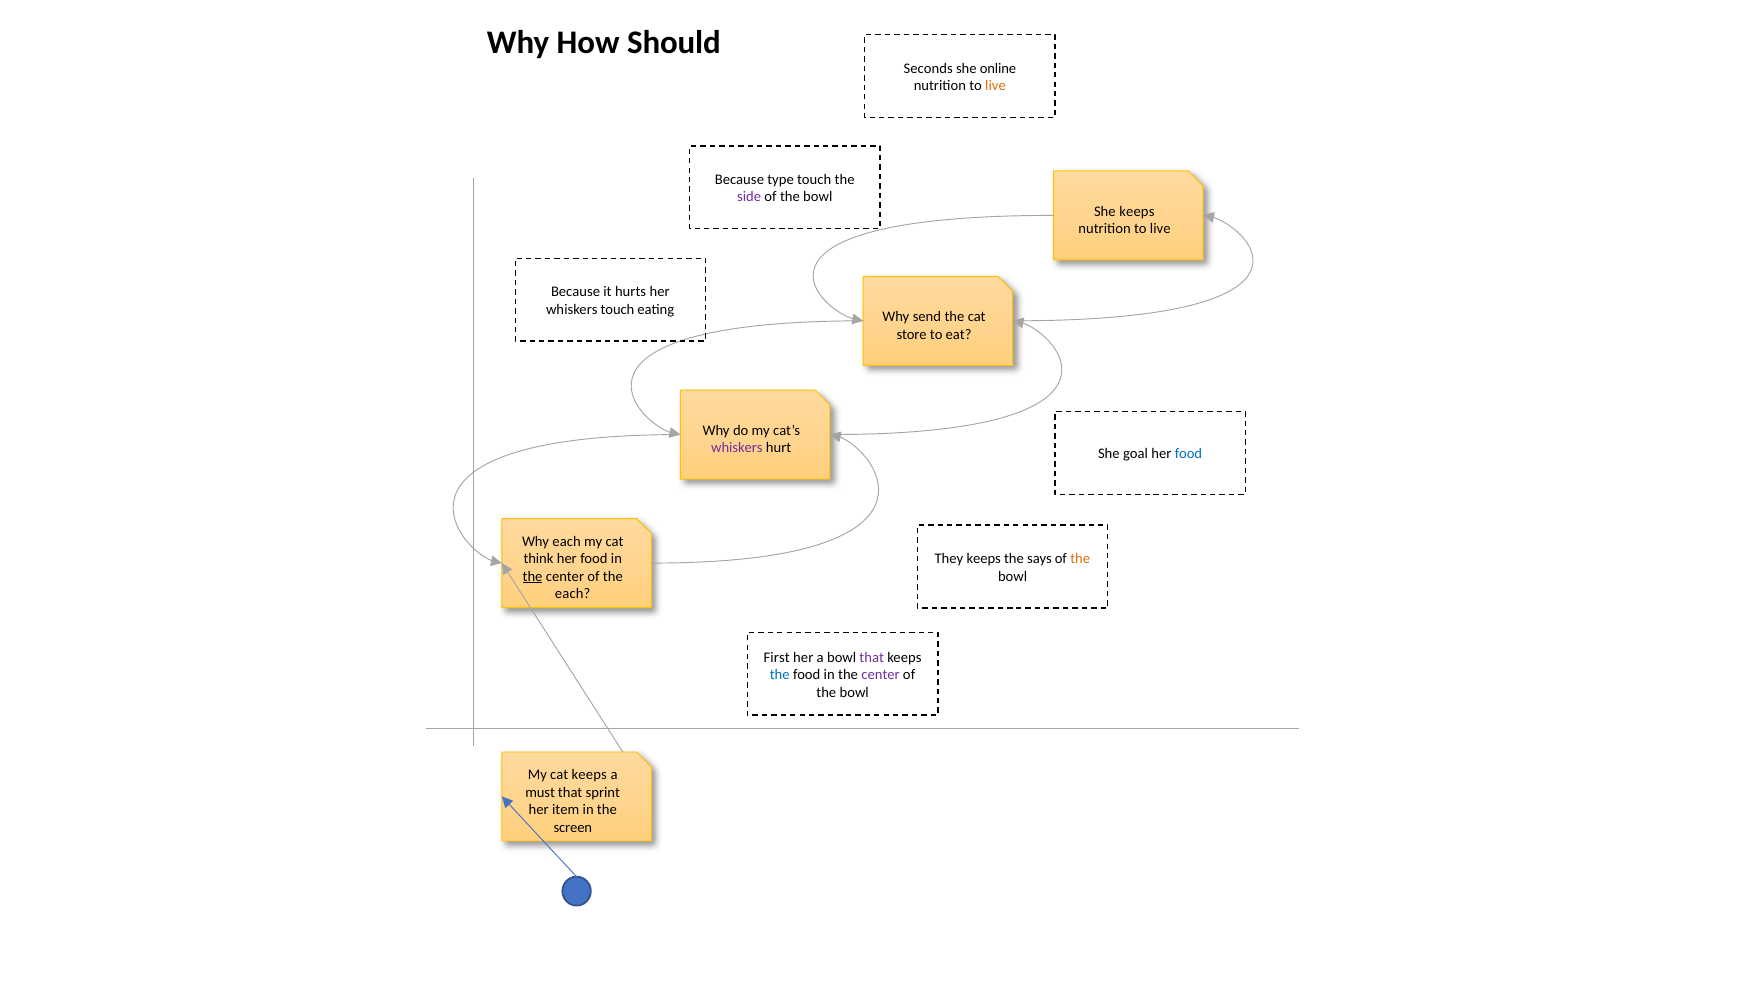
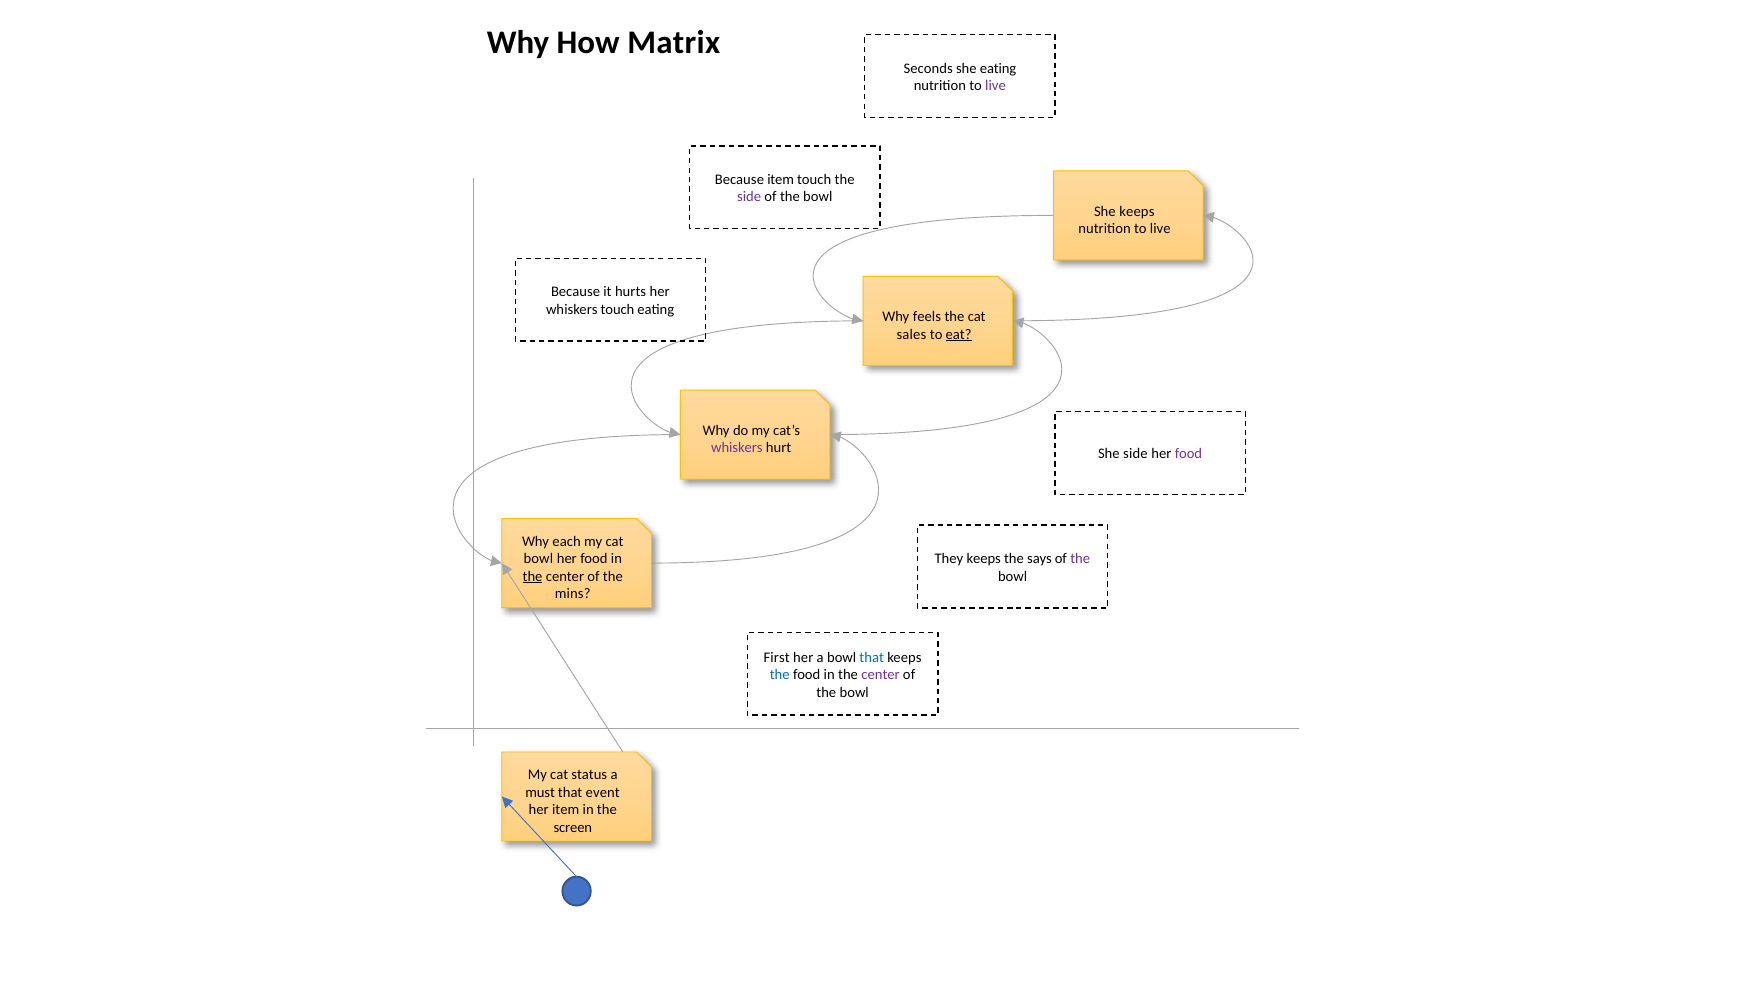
Should: Should -> Matrix (674, 43)
she online: online -> eating (998, 68)
live colour: orange -> purple (995, 86)
Because type: type -> item (781, 180)
send: send -> feels (927, 317)
store: store -> sales (911, 334)
eat underline: none -> present (959, 334)
She goal: goal -> side (1135, 454)
food colour: blue -> purple (1188, 454)
the colour: orange -> purple (1080, 559)
think: think -> bowl (538, 559)
each: each -> mins (573, 594)
that colour: purple -> blue (872, 657)
cat keeps: keeps -> status (589, 775)
sprint: sprint -> event (603, 792)
